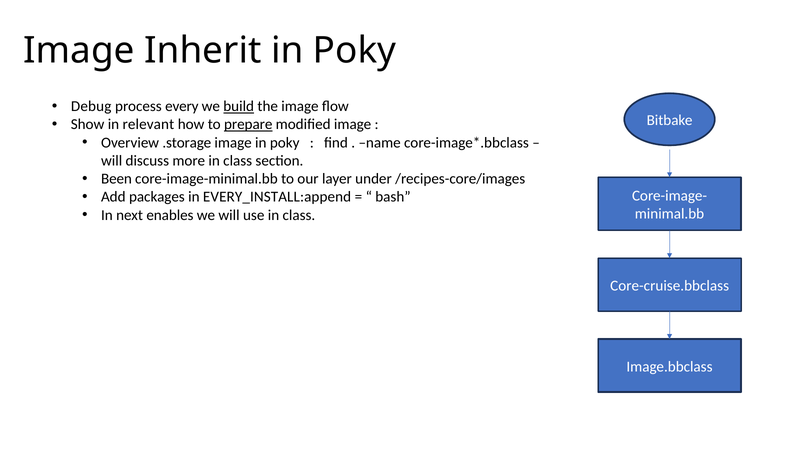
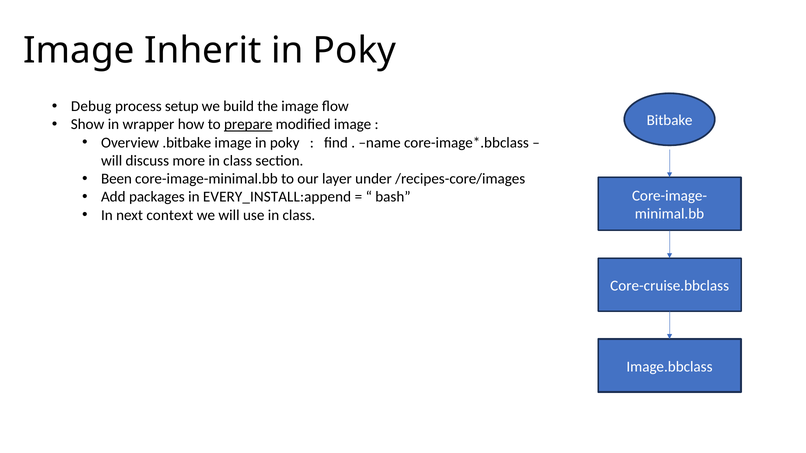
every: every -> setup (182, 106)
build underline: present -> none (239, 106)
relevant: relevant -> wrapper (148, 125)
.storage: .storage -> .bitbake (187, 143)
enables: enables -> context (170, 215)
